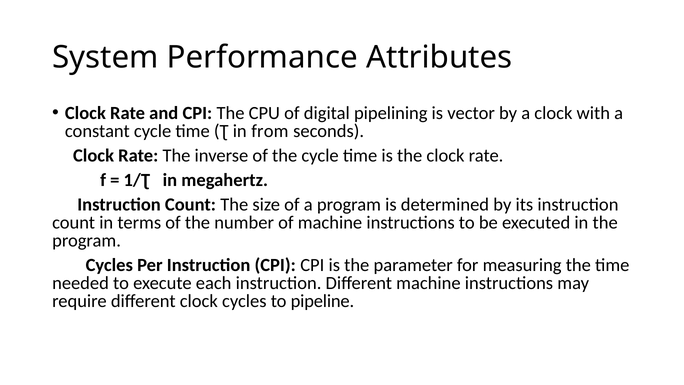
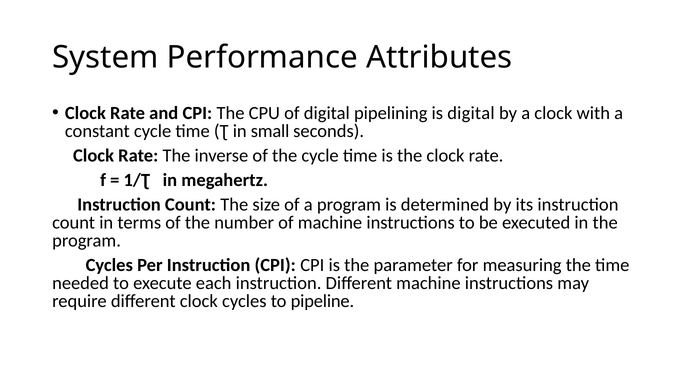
is vector: vector -> digital (471, 113)
from: from -> small (270, 131)
